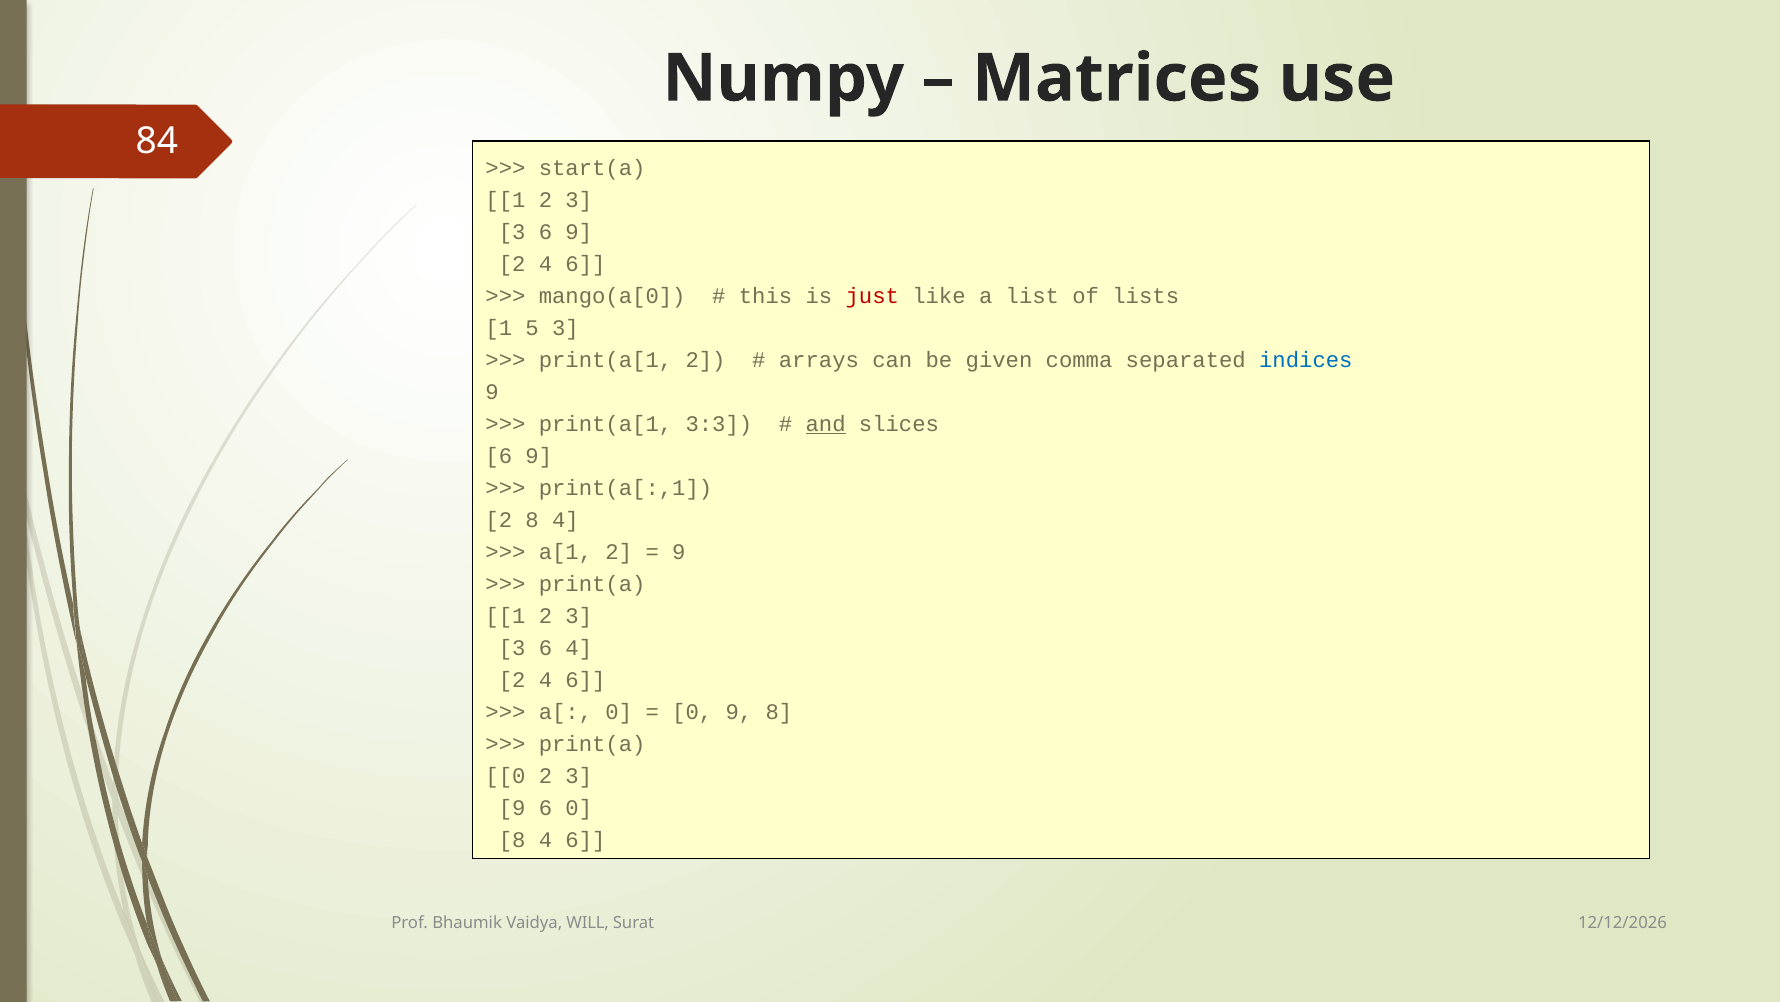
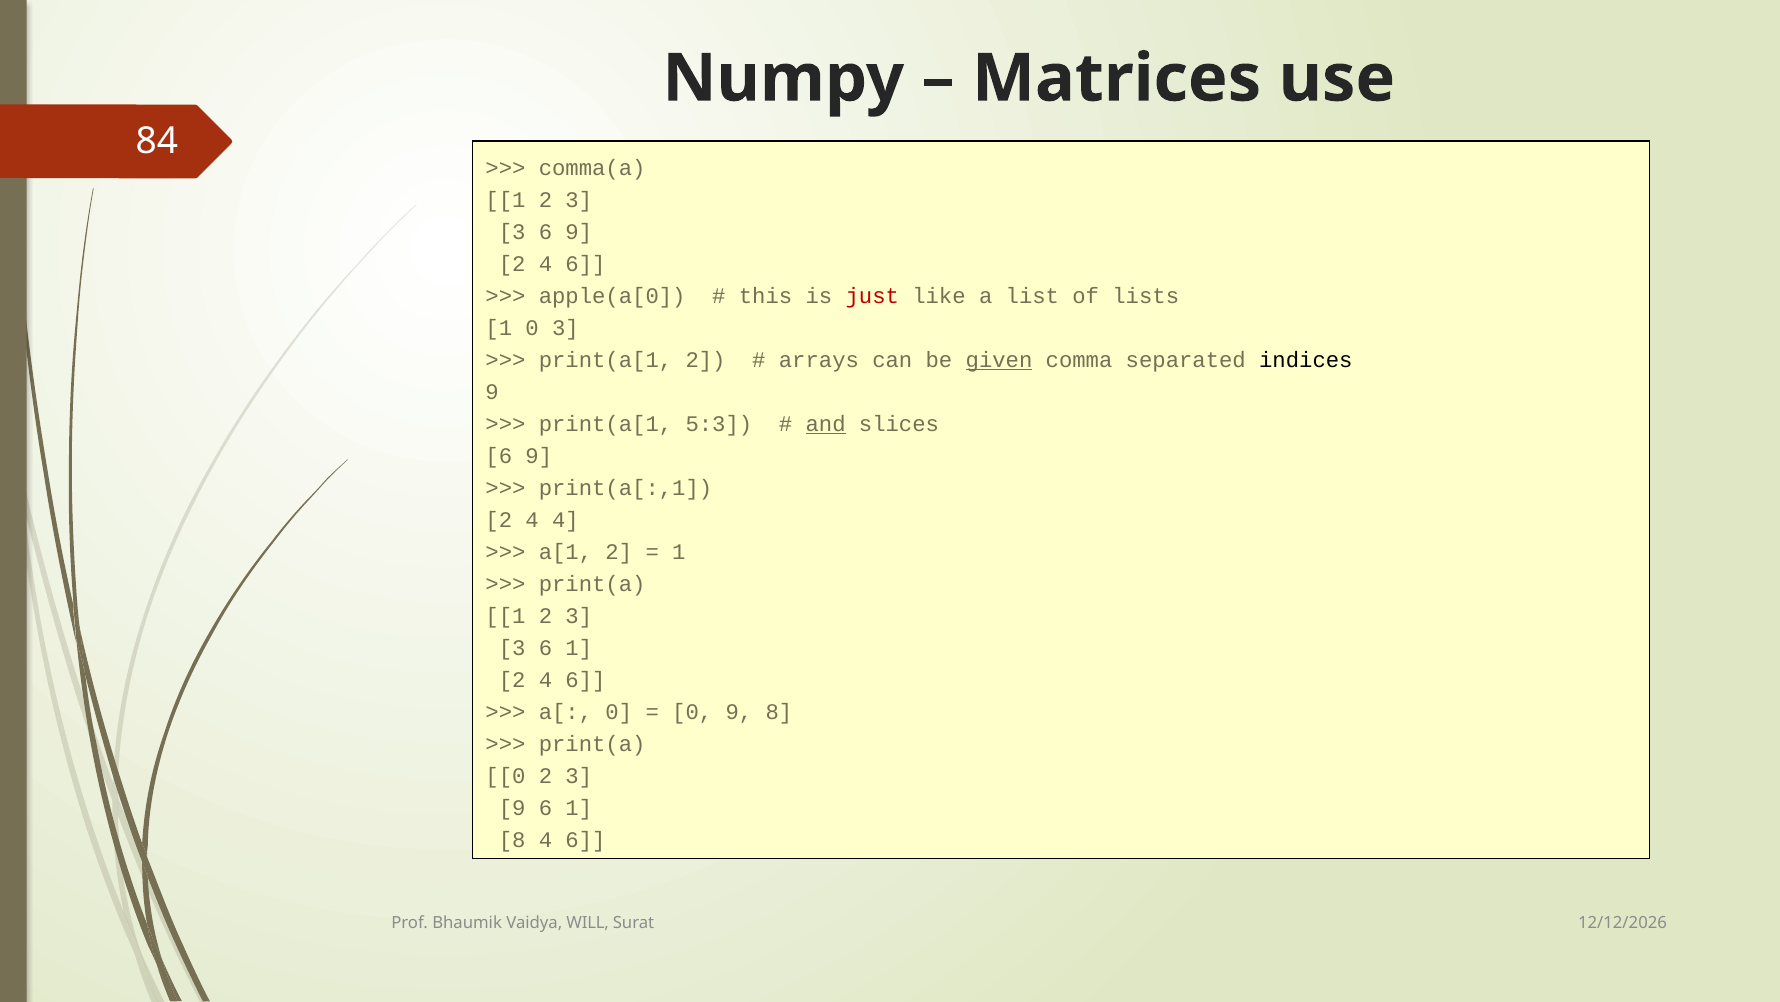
start(a: start(a -> comma(a (592, 168)
mango(a[0: mango(a[0 -> apple(a[0 (612, 296)
1 5: 5 -> 0 (532, 328)
given underline: none -> present (999, 360)
indices colour: blue -> black (1306, 360)
3:3: 3:3 -> 5:3 (719, 424)
8: 8 -> 4 (532, 520)
9: 9 -> 1 (679, 552)
3 6 4: 4 -> 1 (579, 648)
9 6 0: 0 -> 1 (579, 808)
